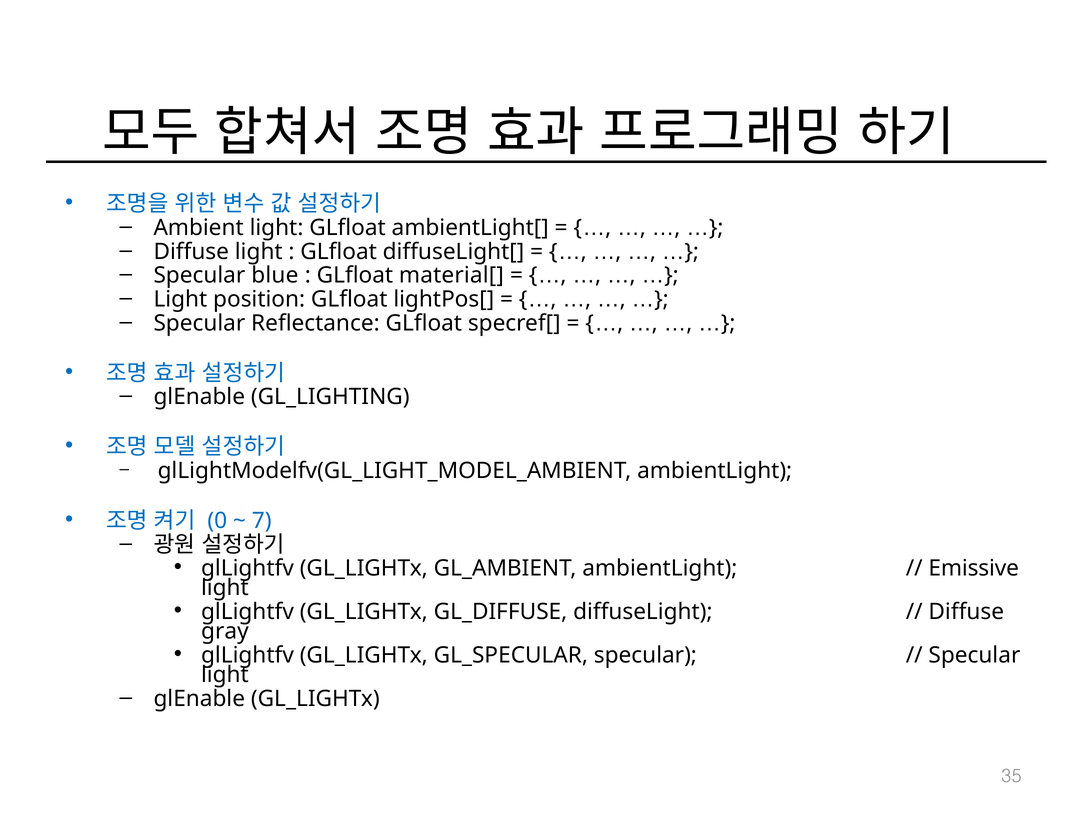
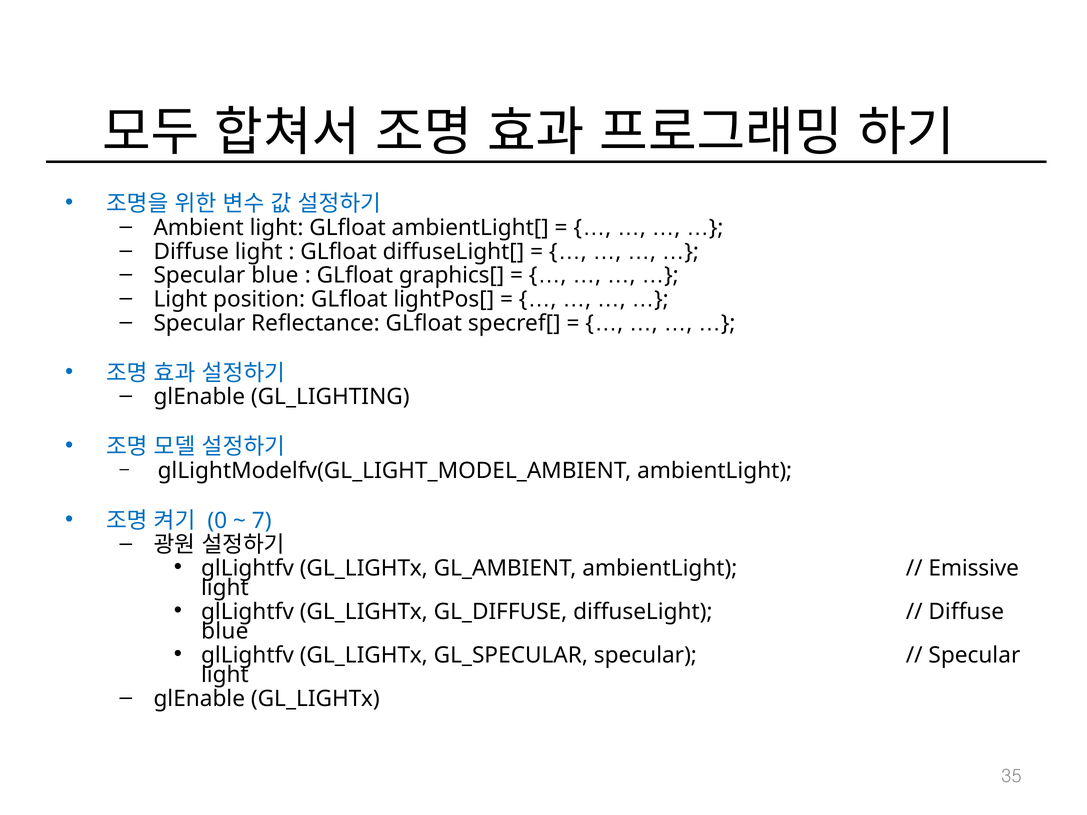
material[: material[ -> graphics[ (452, 275)
gray: gray -> blue (225, 632)
